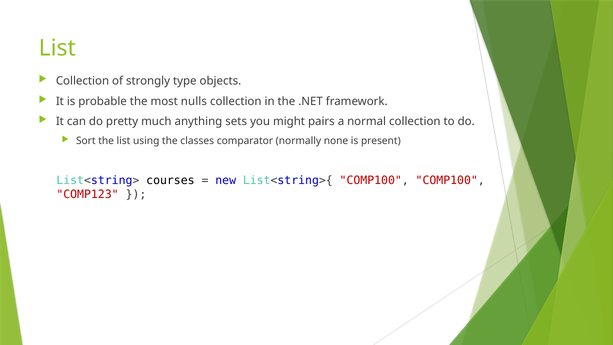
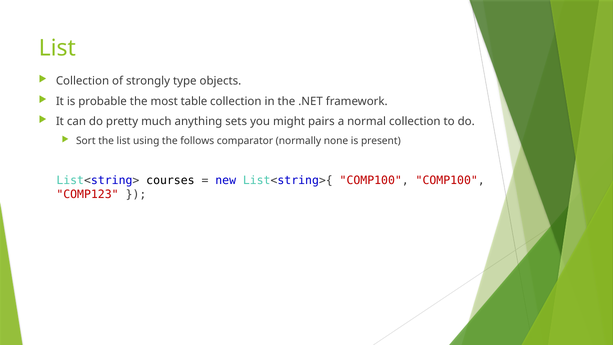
nulls: nulls -> table (194, 101)
classes: classes -> follows (197, 141)
